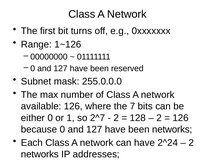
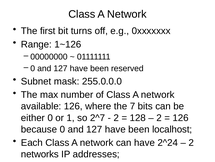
been networks: networks -> localhost (172, 129)
